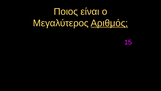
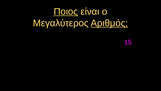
Ποιος underline: none -> present (66, 12)
